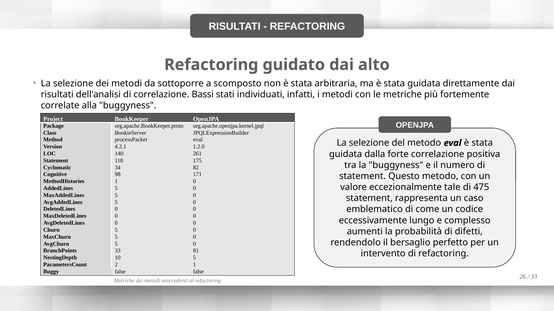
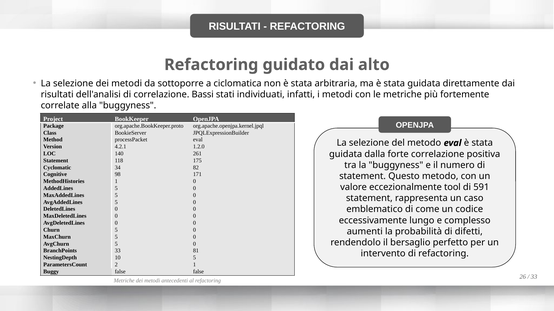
scomposto: scomposto -> ciclomatica (238, 84)
tale: tale -> tool (452, 188)
475: 475 -> 591 (481, 188)
